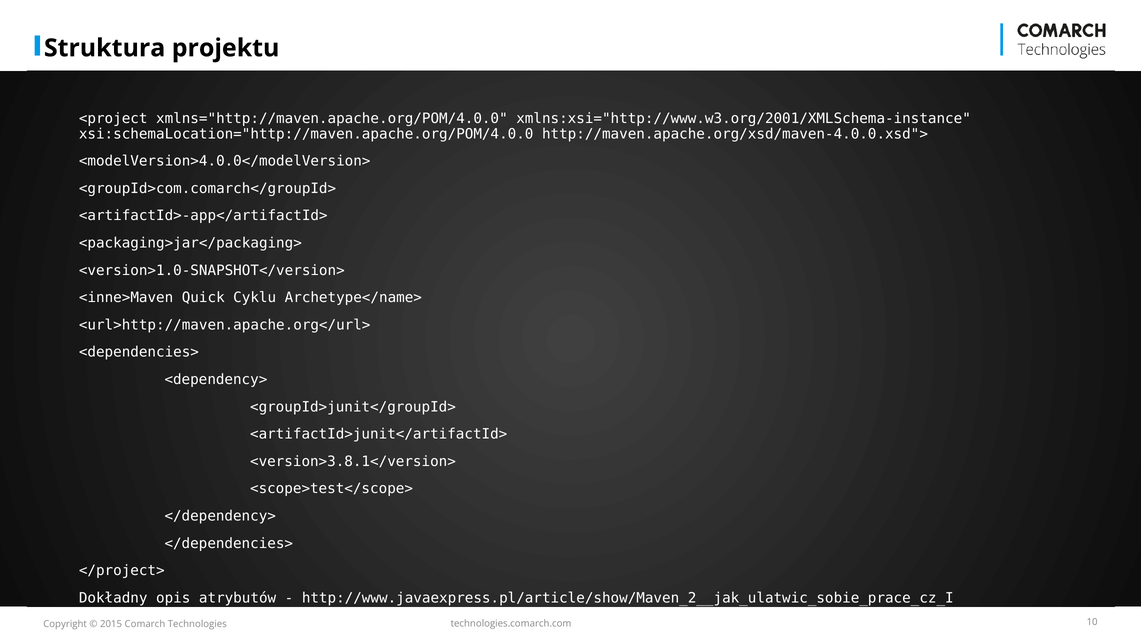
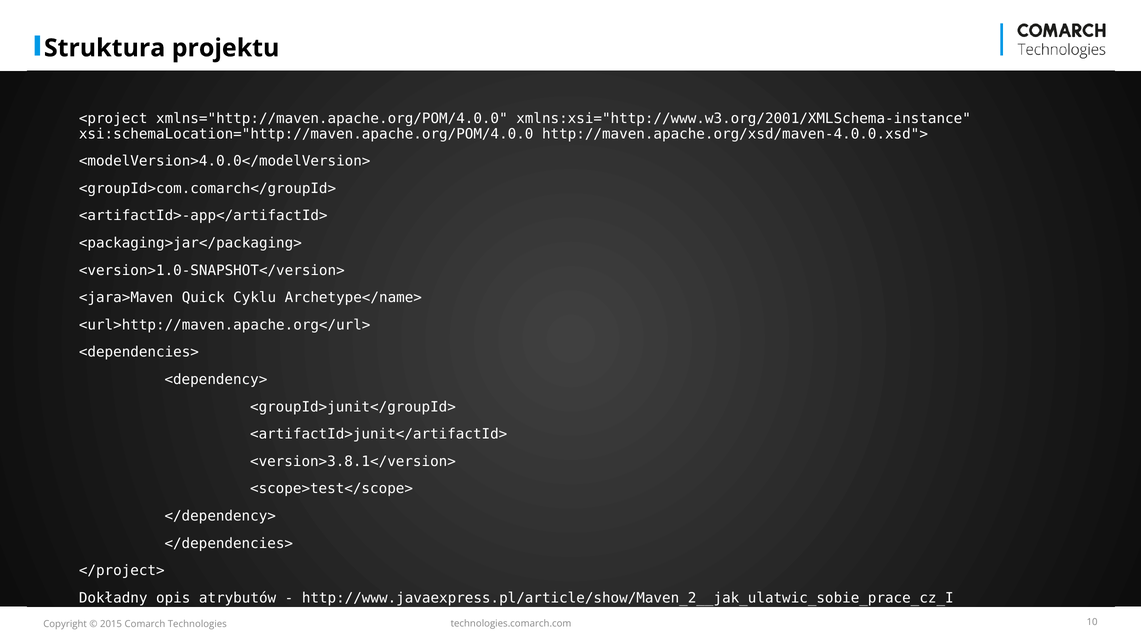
<inne>Maven: <inne>Maven -> <jara>Maven (126, 298)
